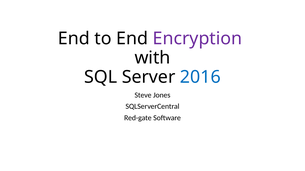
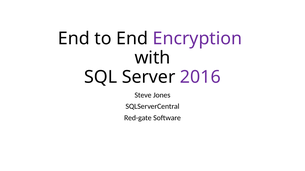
2016 colour: blue -> purple (200, 77)
